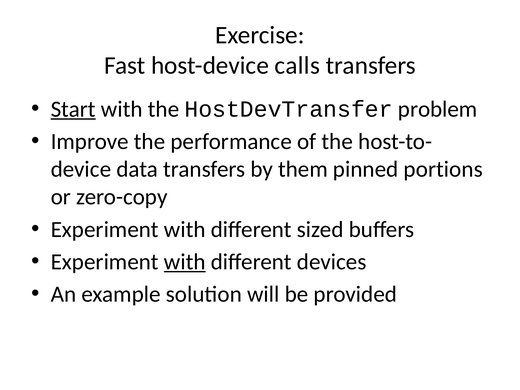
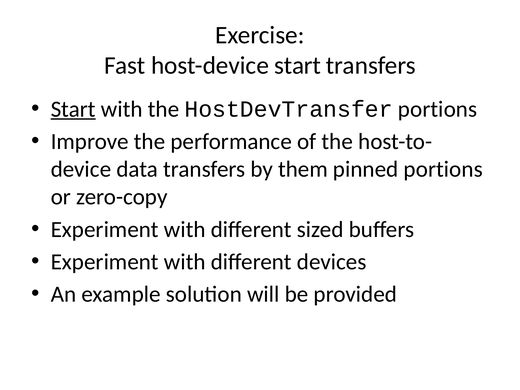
host-device calls: calls -> start (298, 65)
HostDevTransfer problem: problem -> portions (438, 109)
with underline: present -> none (185, 262)
